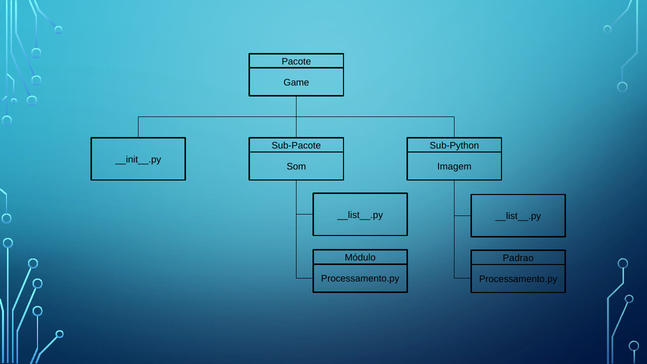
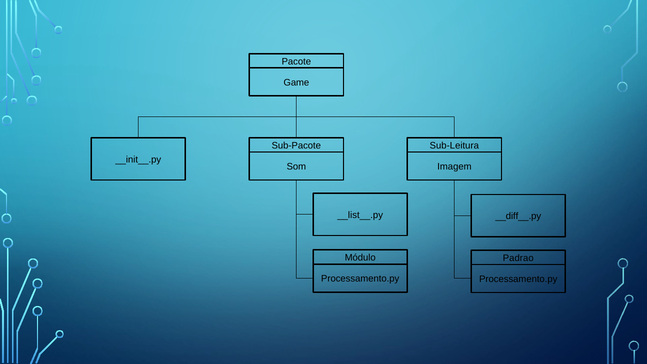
Sub-Python: Sub-Python -> Sub-Leitura (454, 146)
__list__.py: __list__.py -> __diff__.py (518, 216)
